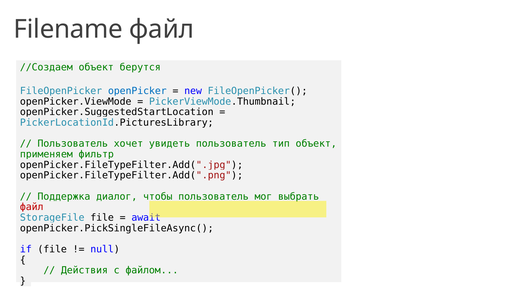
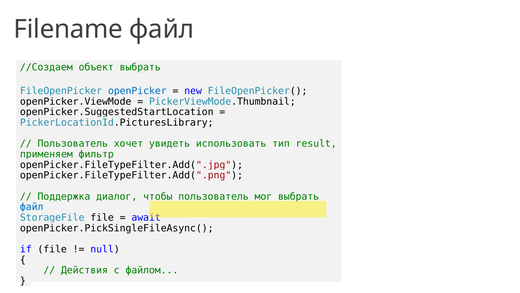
объект берутся: берутся -> выбрать (140, 67)
увидеть пользователь: пользователь -> использовать (231, 143)
тип объект: объект -> result (316, 143)
файл colour: red -> blue (32, 207)
